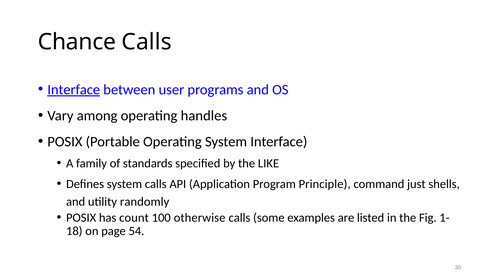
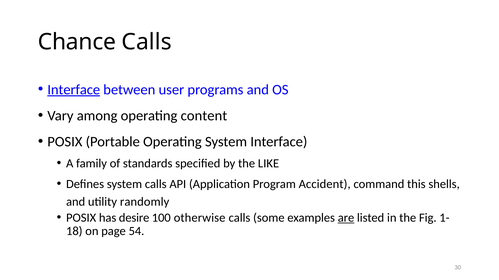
handles: handles -> content (204, 116)
Principle: Principle -> Accident (325, 184)
just: just -> this (416, 184)
count: count -> desire (134, 218)
are underline: none -> present (346, 218)
